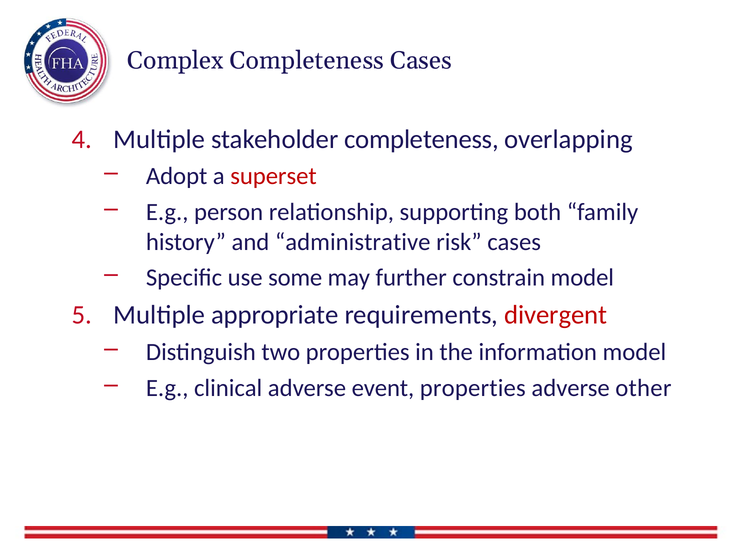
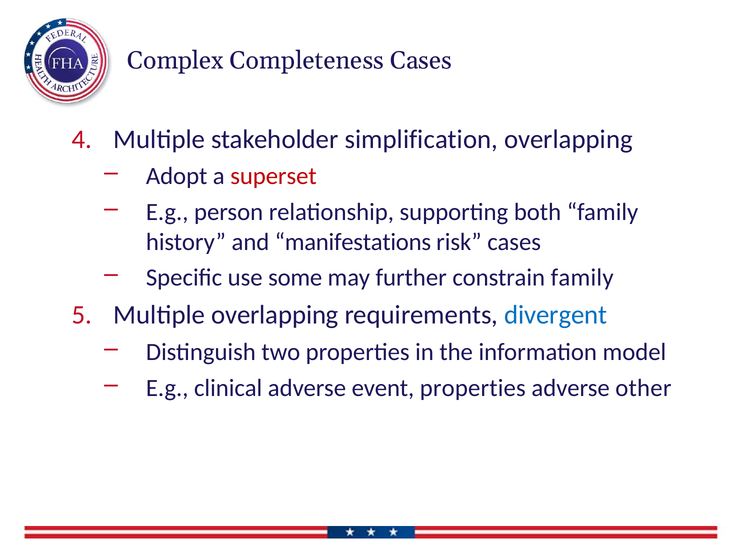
stakeholder completeness: completeness -> simplification (421, 139)
administrative: administrative -> manifestations (353, 242)
constrain model: model -> family (582, 278)
Multiple appropriate: appropriate -> overlapping (275, 315)
divergent colour: red -> blue (556, 315)
